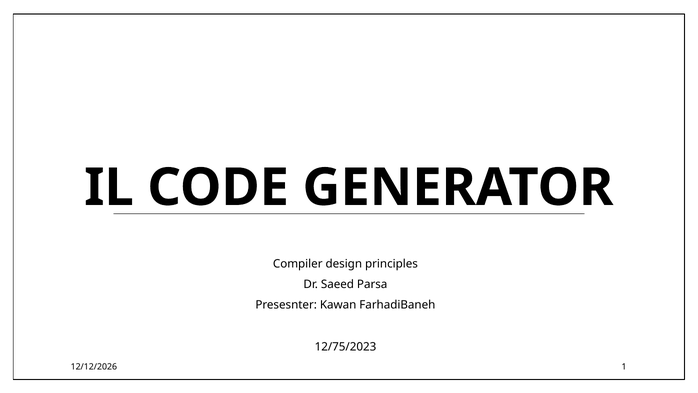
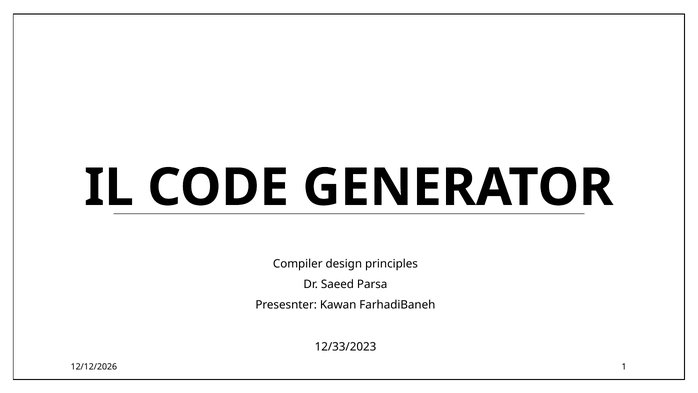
12/75/2023: 12/75/2023 -> 12/33/2023 (345, 347)
